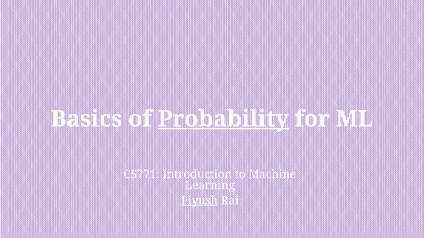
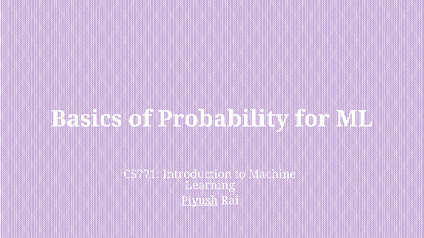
Probability underline: present -> none (223, 119)
